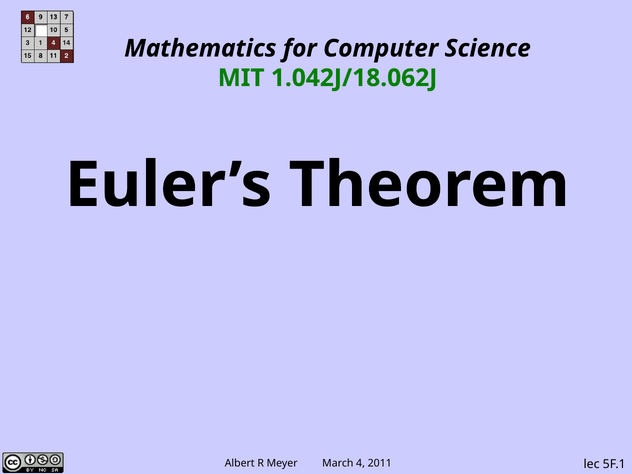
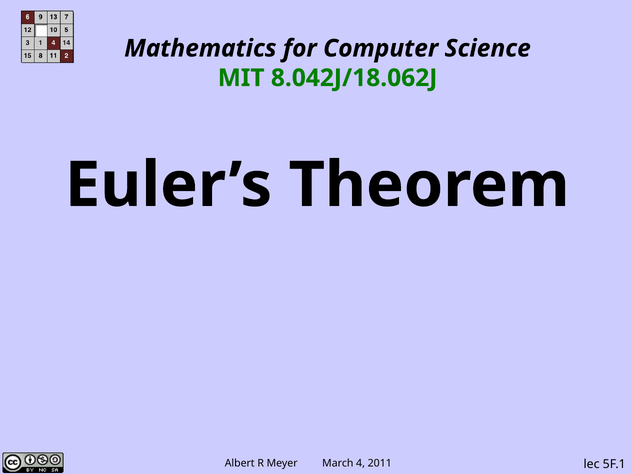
1.042J/18.062J: 1.042J/18.062J -> 8.042J/18.062J (354, 78)
